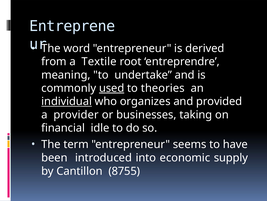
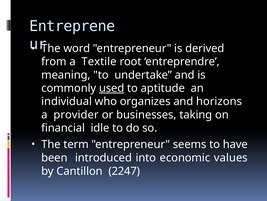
theories: theories -> aptitude (163, 88)
individual underline: present -> none (67, 101)
provided: provided -> horizons (219, 101)
supply: supply -> values (231, 157)
8755: 8755 -> 2247 (124, 171)
